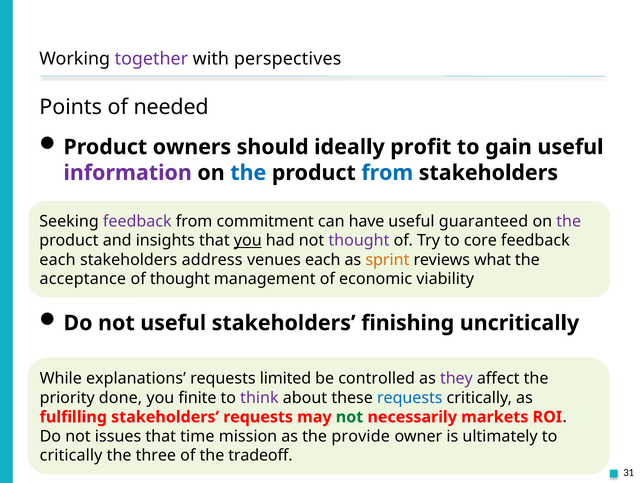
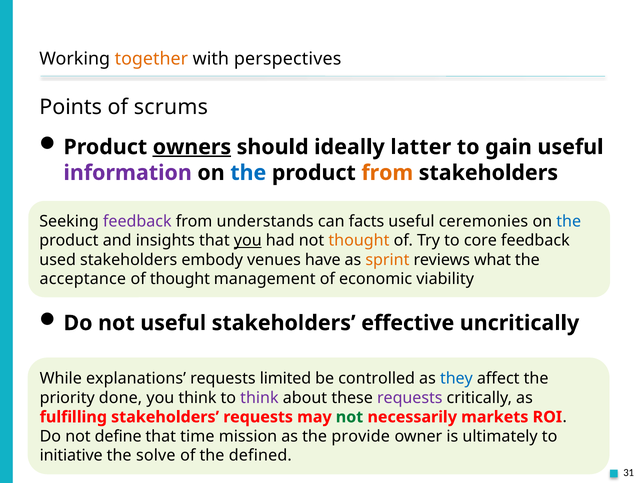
together colour: purple -> orange (151, 59)
needed: needed -> scrums (171, 107)
owners underline: none -> present (192, 147)
profit: profit -> latter (421, 147)
from colour: blue -> orange (387, 173)
commitment: commitment -> understands (265, 221)
have: have -> facts (366, 221)
guaranteed: guaranteed -> ceremonies (483, 221)
the colour: purple -> blue (569, 221)
thought colour: purple -> orange (359, 240)
each: each -> used (58, 259)
address: address -> embody (212, 259)
venues each: each -> have (323, 259)
finishing: finishing -> effective (408, 323)
they colour: purple -> blue (456, 378)
you finite: finite -> think (197, 397)
requests colour: blue -> purple (410, 397)
issues: issues -> define (118, 436)
critically: critically -> initiative (71, 455)
three: three -> solve (156, 455)
tradeoff: tradeoff -> defined (260, 455)
